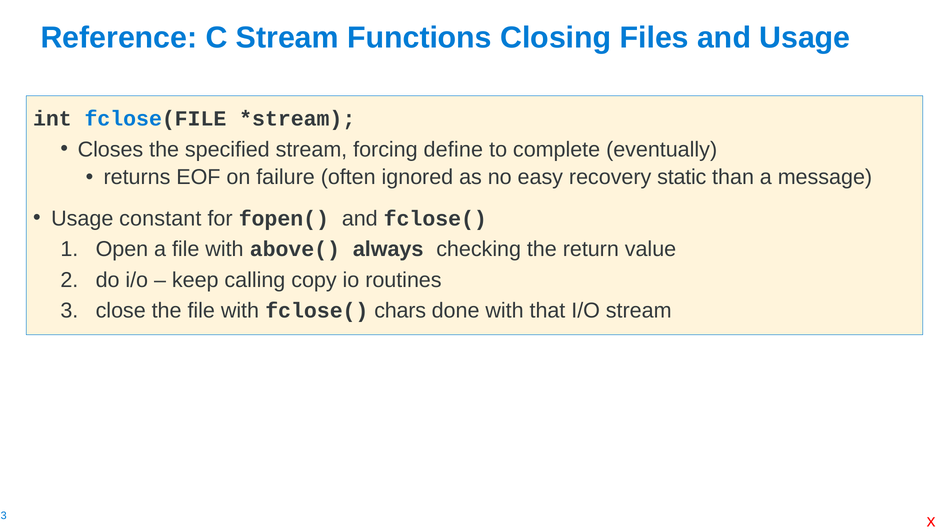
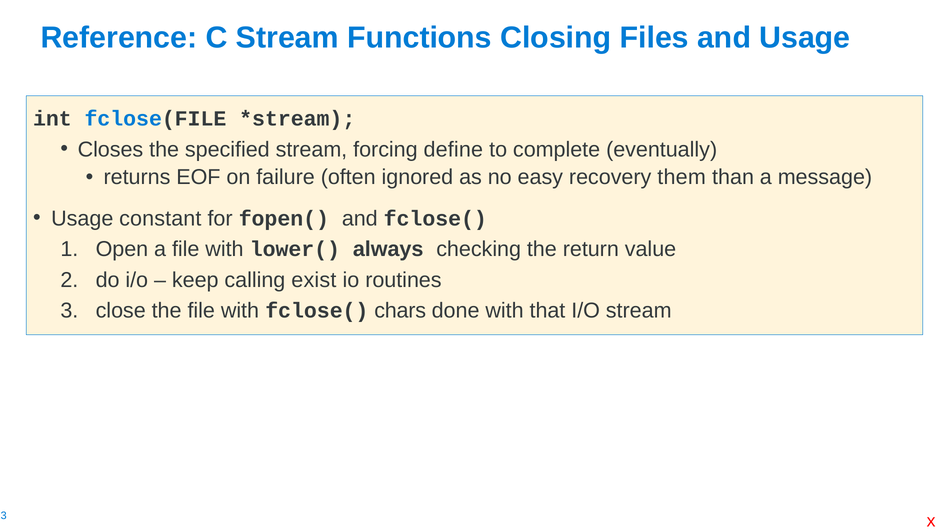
static: static -> them (682, 177)
above(: above( -> lower( (295, 249)
copy: copy -> exist (314, 280)
